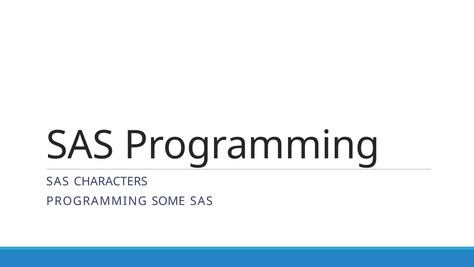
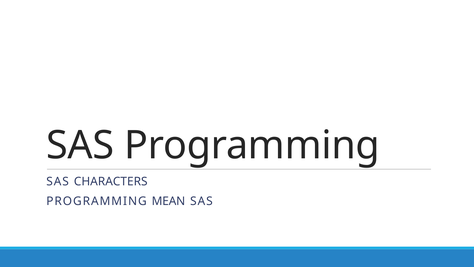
SOME: SOME -> MEAN (168, 201)
